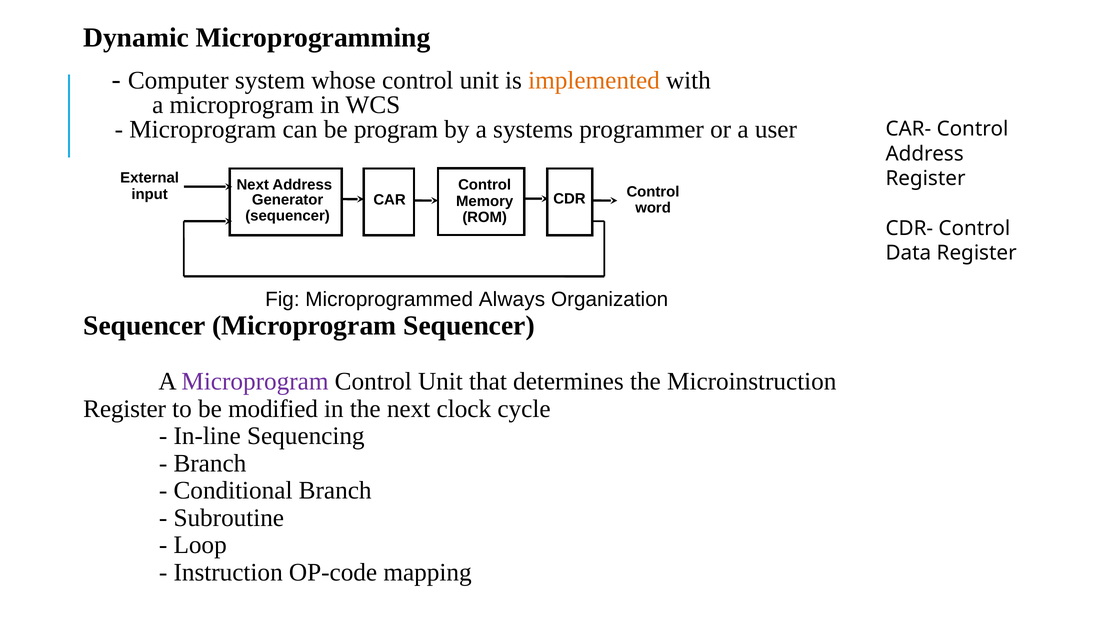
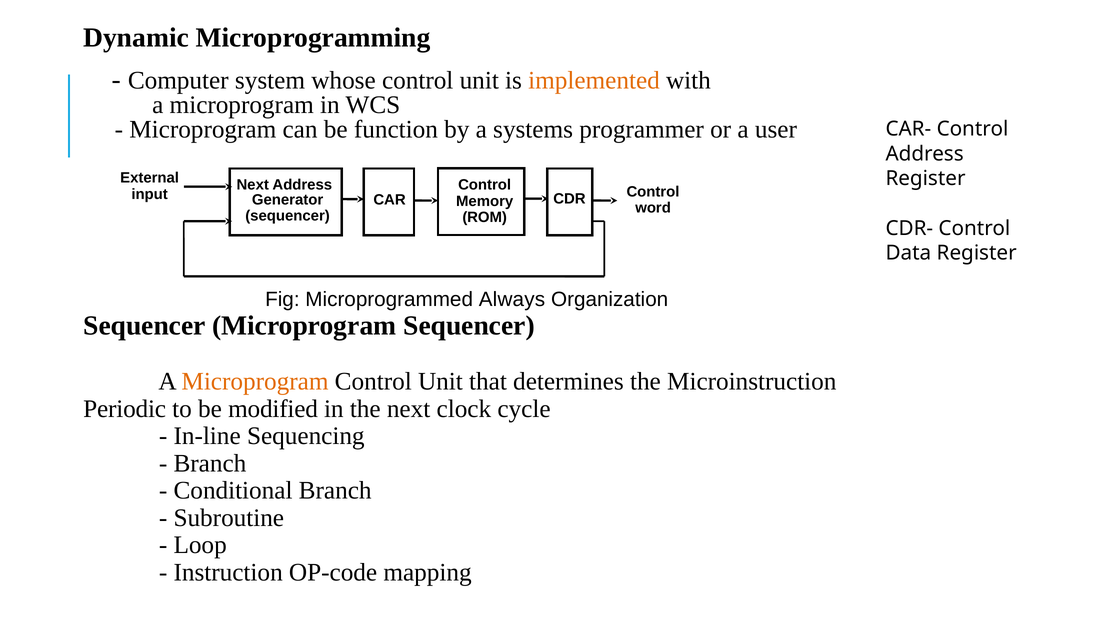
program: program -> function (396, 129)
Microprogram colour: purple -> orange (255, 382)
Register: Register -> Periodic (125, 409)
